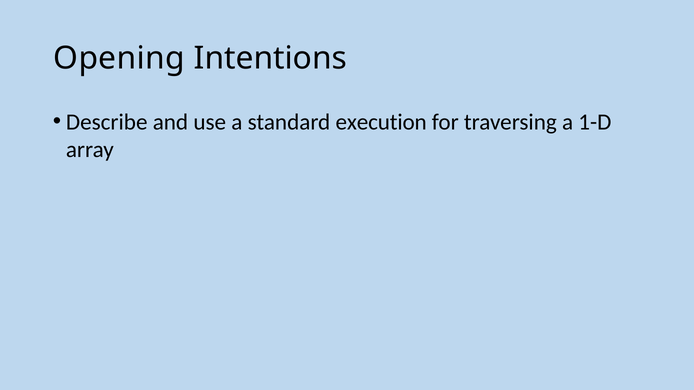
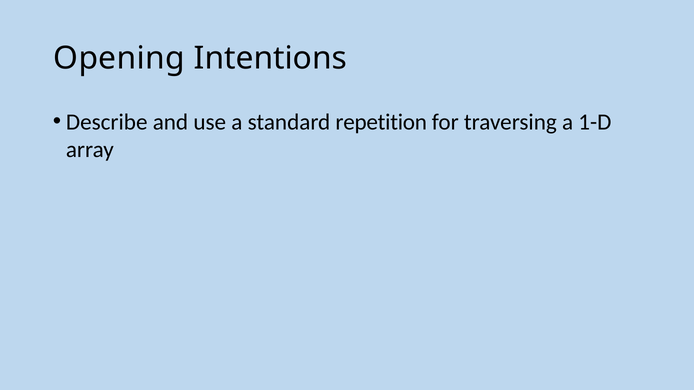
execution: execution -> repetition (381, 122)
